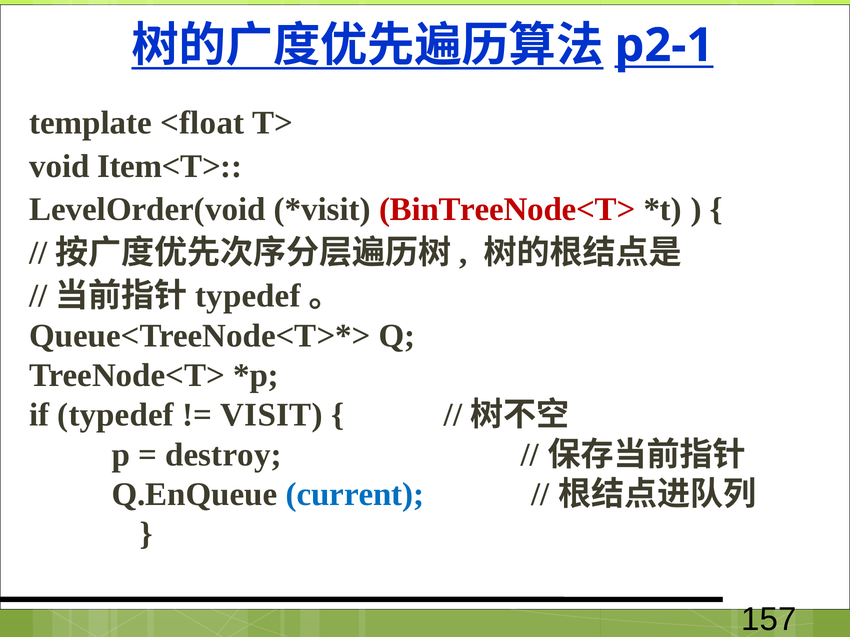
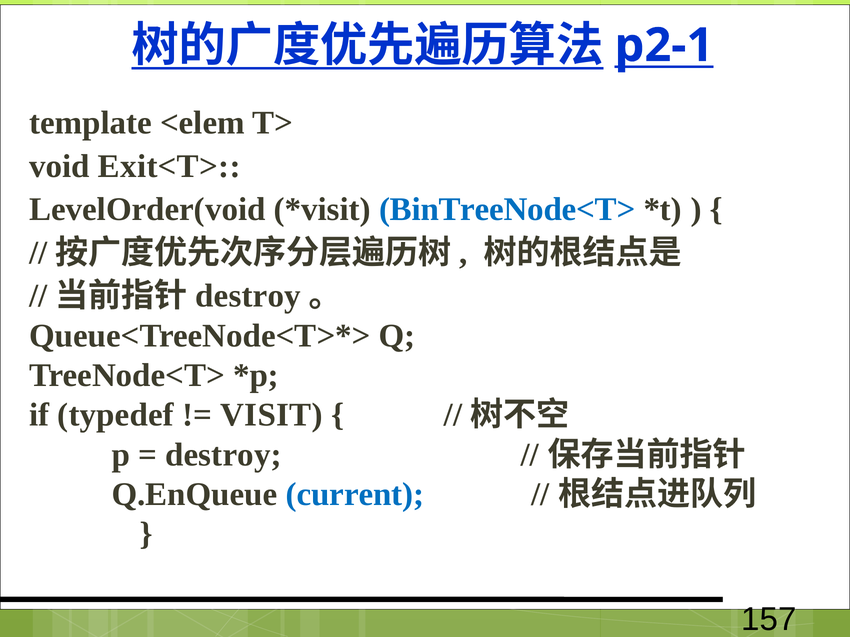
<float: <float -> <elem (202, 123)
Item<T>: Item<T> -> Exit<T> (169, 166)
BinTreeNode<T> colour: red -> blue (507, 210)
typedef: typedef -> destroy (248, 296)
